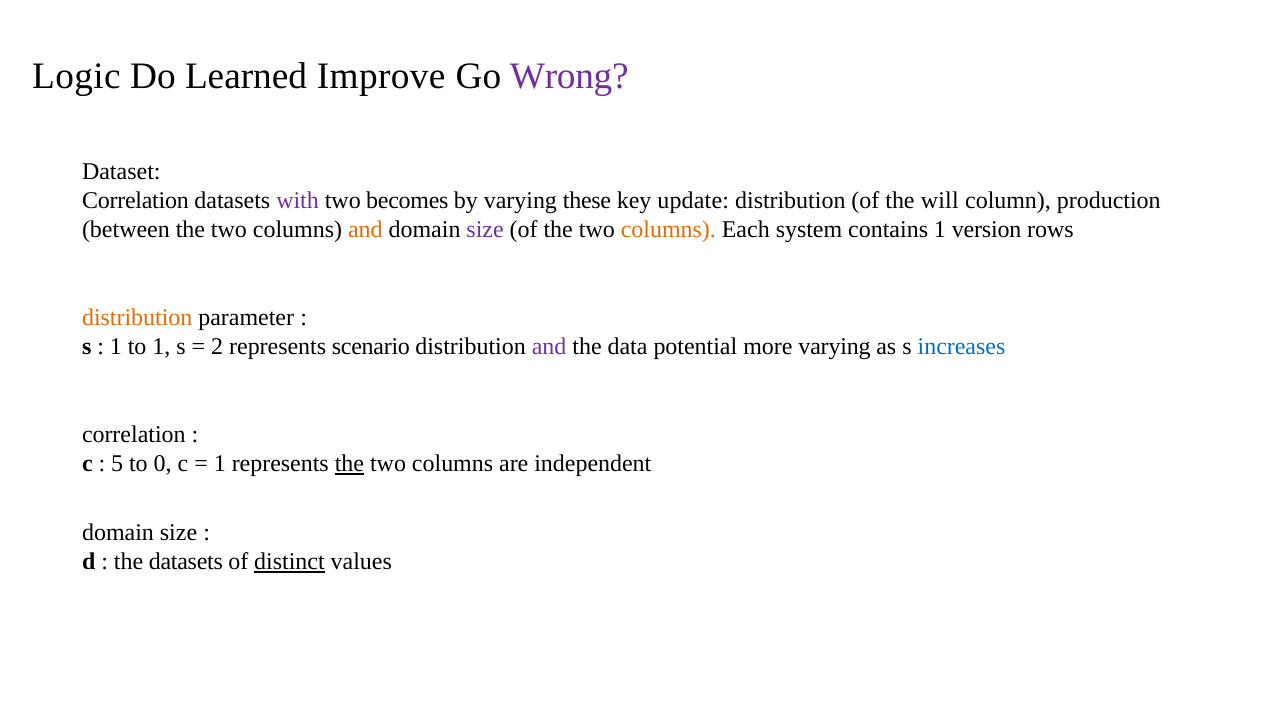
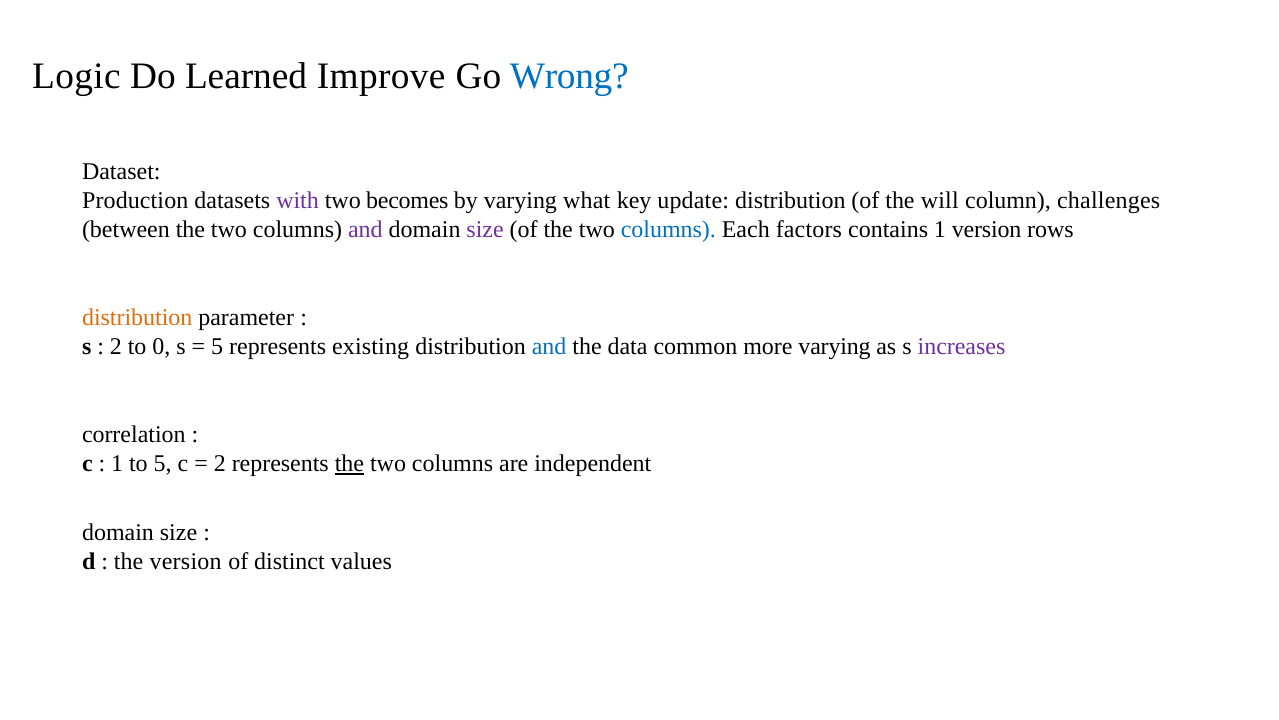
Wrong colour: purple -> blue (569, 76)
Correlation: Correlation -> Production (135, 200)
these: these -> what (587, 200)
production: production -> challenges (1109, 200)
and colour: orange -> purple (365, 229)
columns colour: orange -> blue (668, 229)
system: system -> factors (809, 229)
1: 1 -> 2 (116, 346)
to 1: 1 -> 0 (161, 346)
2: 2 -> 5 (217, 346)
scenario: scenario -> existing (371, 346)
and colour: purple -> blue (549, 346)
potential: potential -> common (695, 346)
increases colour: blue -> purple (961, 346)
5: 5 -> 1 (117, 463)
to 0: 0 -> 5 (163, 463)
1: 1 -> 2 (220, 463)
the datasets: datasets -> version (186, 561)
distinct underline: present -> none (289, 561)
